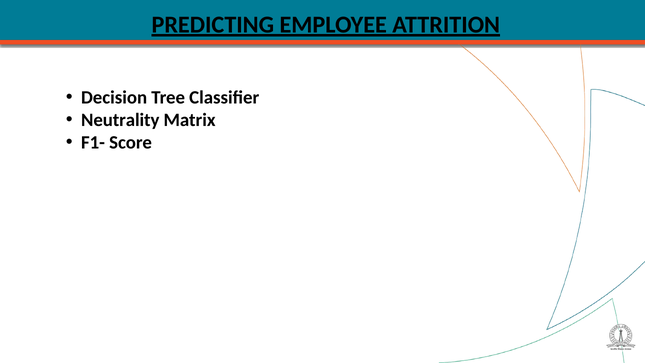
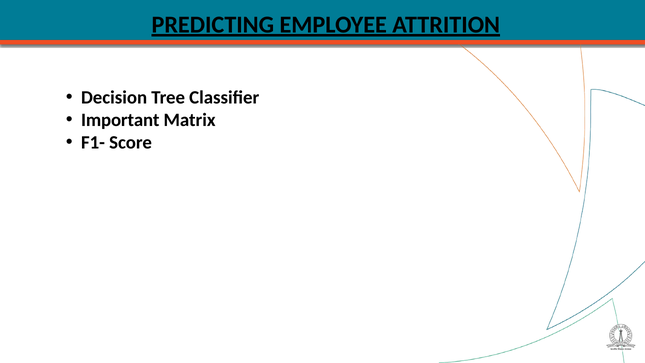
Neutrality: Neutrality -> Important (120, 120)
